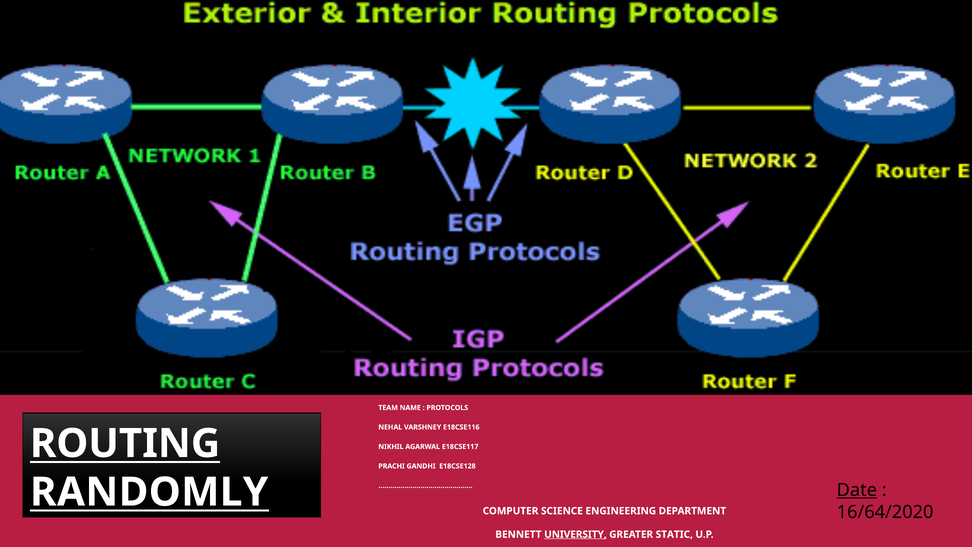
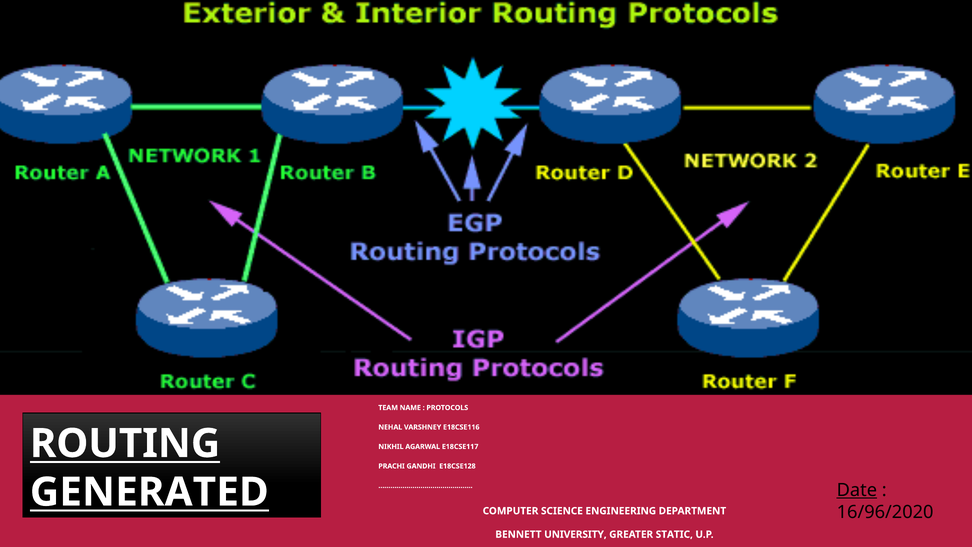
RANDOMLY: RANDOMLY -> GENERATED (149, 492)
16/64/2020: 16/64/2020 -> 16/96/2020 (885, 512)
UNIVERSITY underline: present -> none (575, 534)
